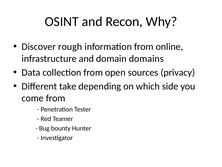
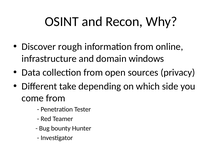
domains: domains -> windows (146, 58)
